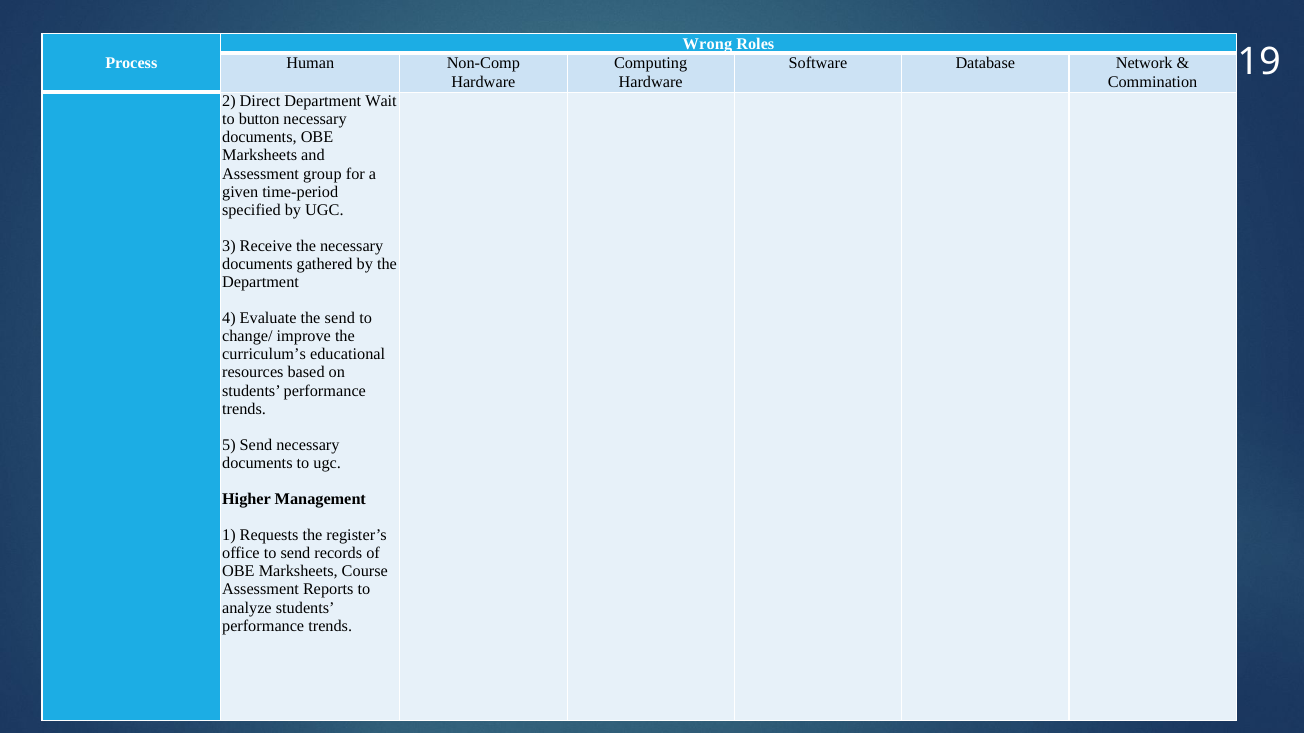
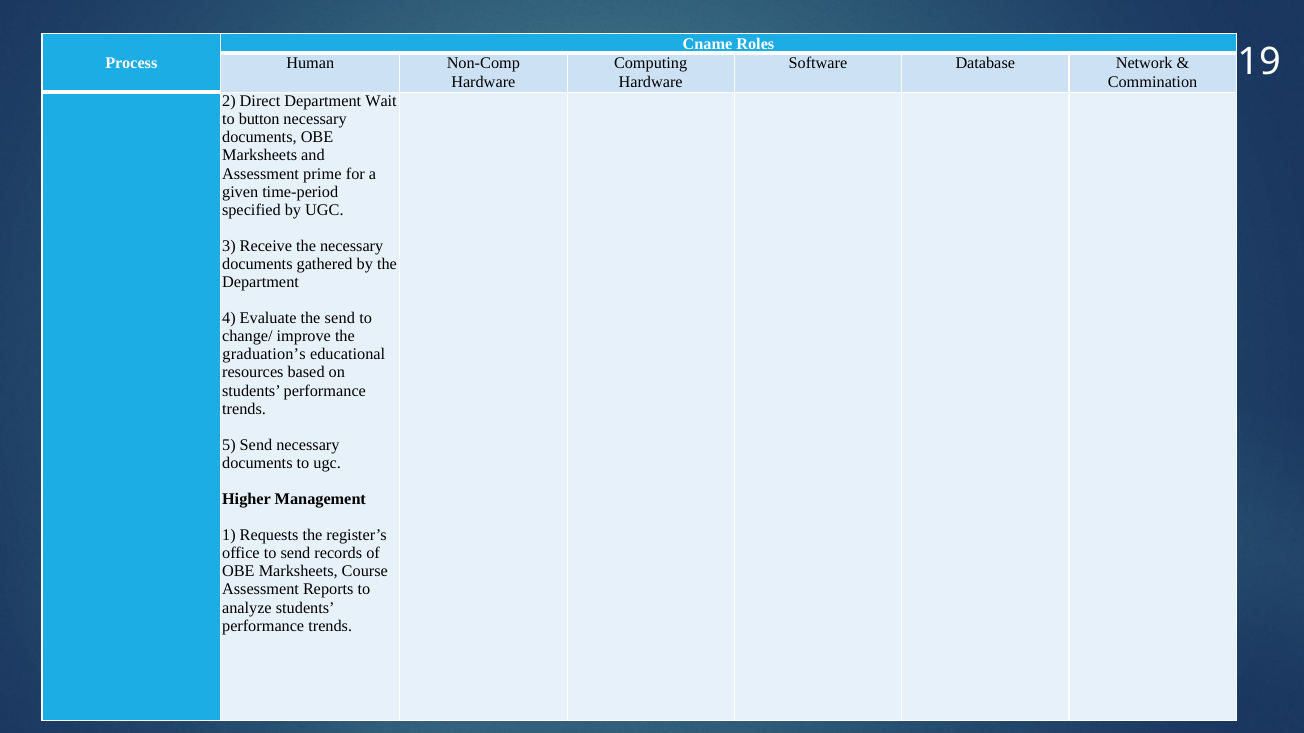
Wrong: Wrong -> Cname (708, 44)
group: group -> prime (322, 174)
curriculum’s: curriculum’s -> graduation’s (264, 355)
